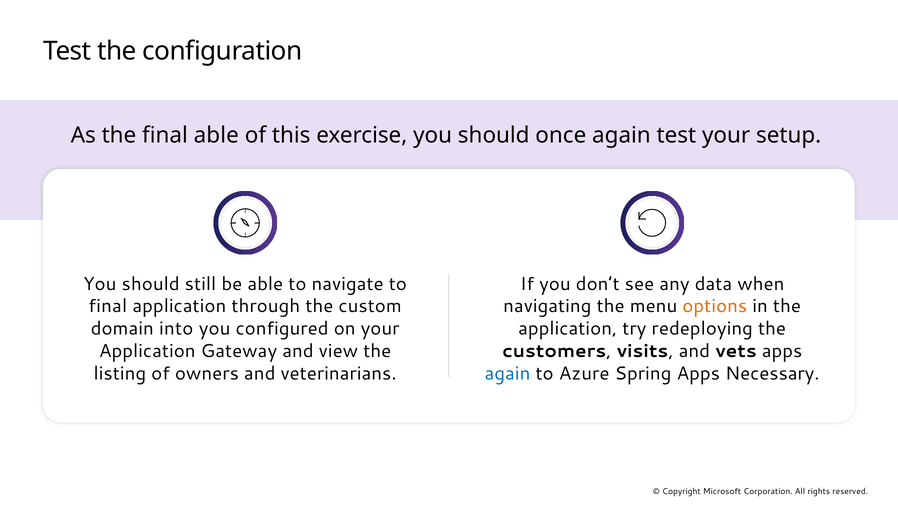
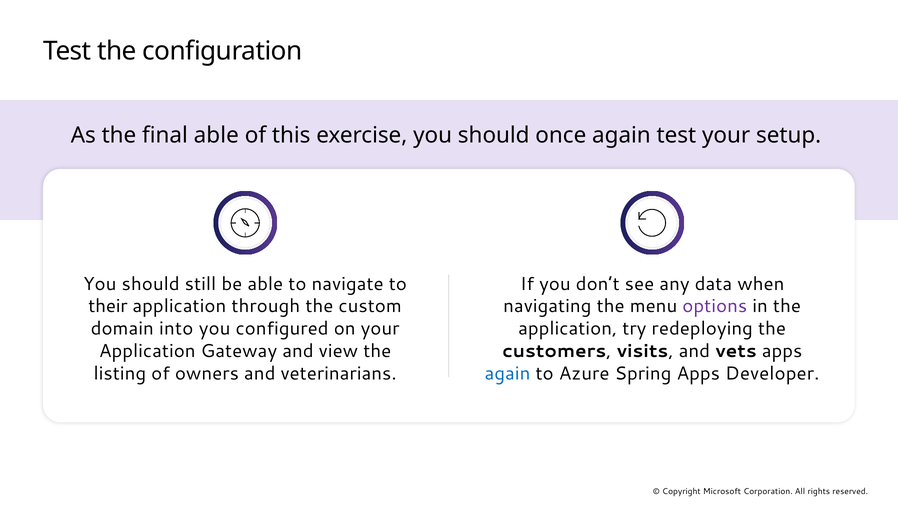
final: final -> their (108, 306)
options colour: orange -> purple (715, 306)
Necessary: Necessary -> Developer (772, 374)
